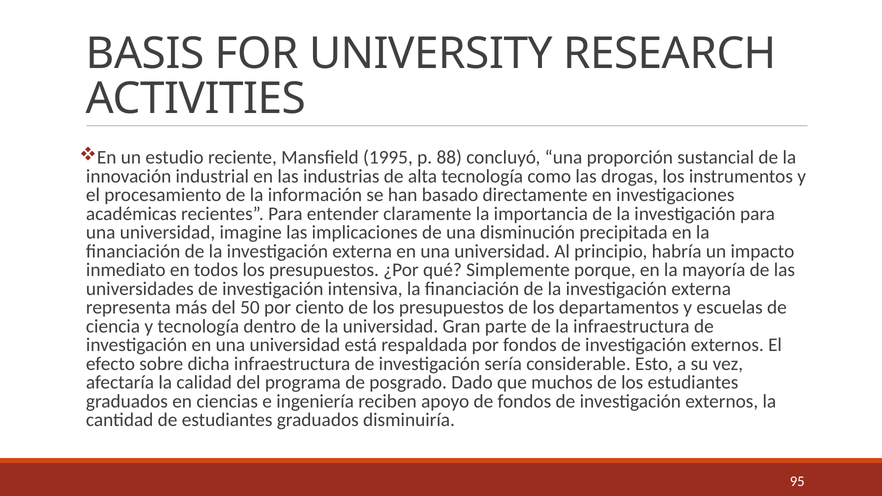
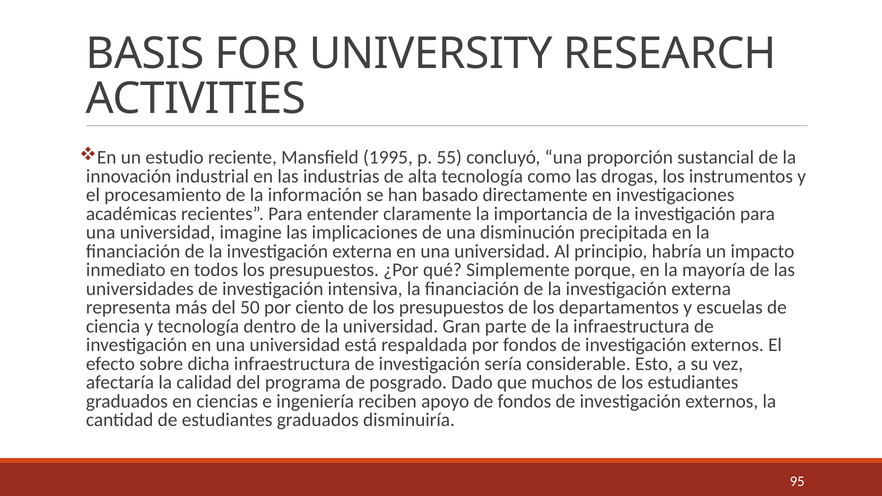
88: 88 -> 55 (449, 157)
